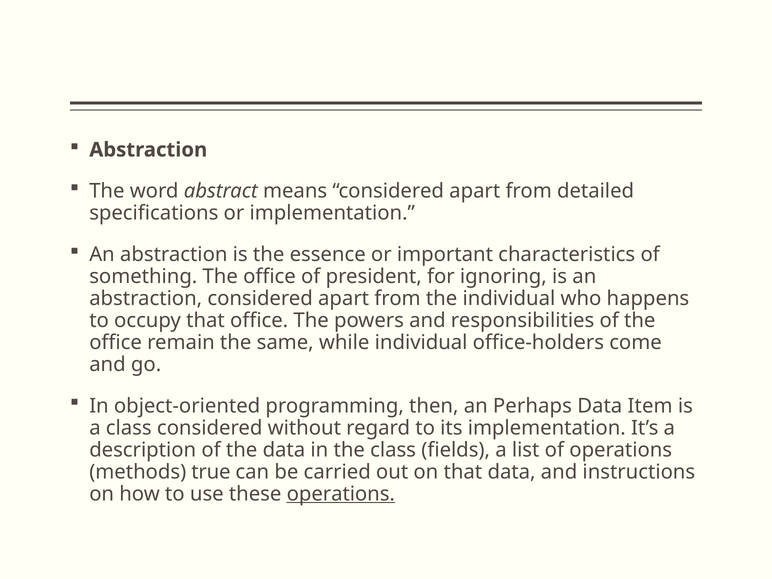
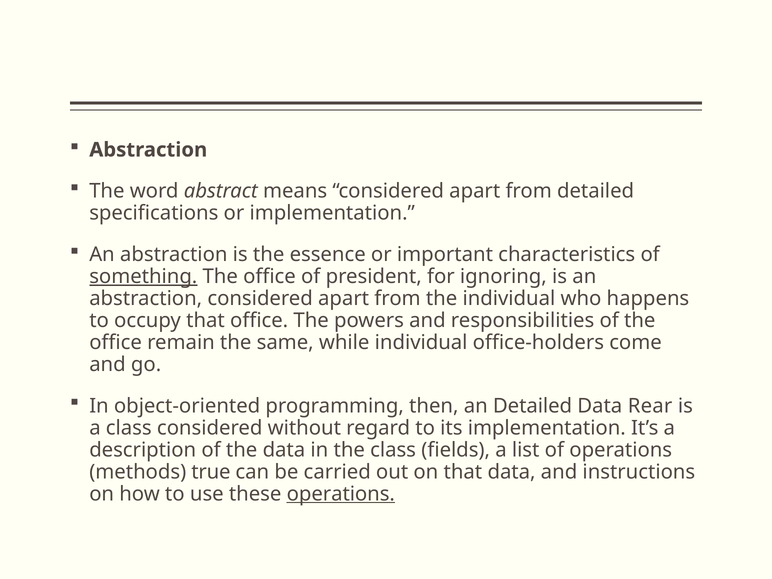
something underline: none -> present (143, 276)
an Perhaps: Perhaps -> Detailed (533, 406)
Item: Item -> Rear (650, 406)
